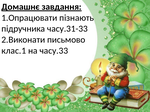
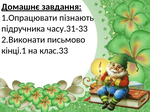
клас.1: клас.1 -> кінці.1 (14, 51)
часу.33: часу.33 -> клас.33 (54, 51)
